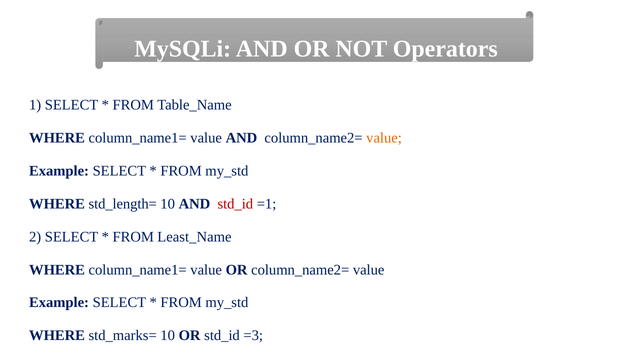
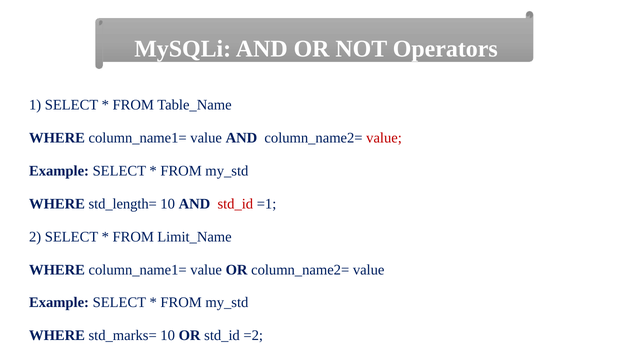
value colour: orange -> red (384, 138)
Least_Name: Least_Name -> Limit_Name (195, 237)
=3: =3 -> =2 (253, 335)
